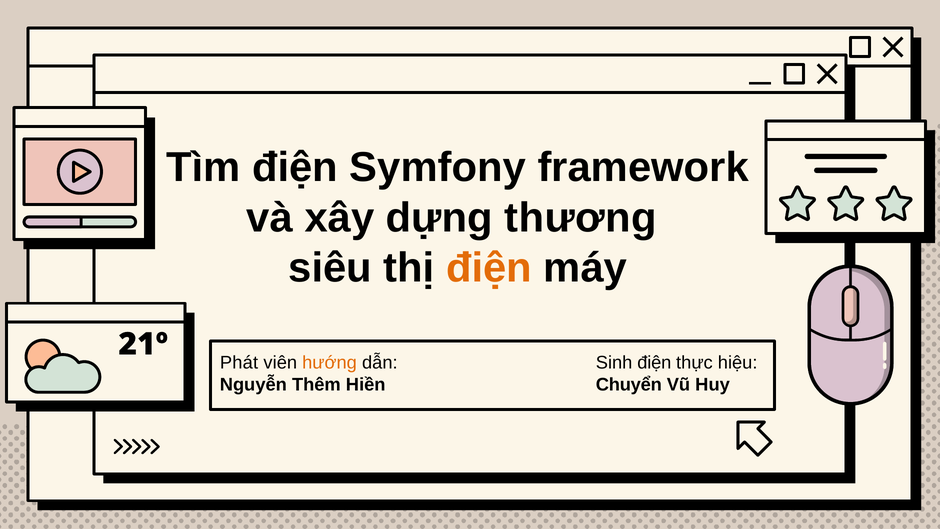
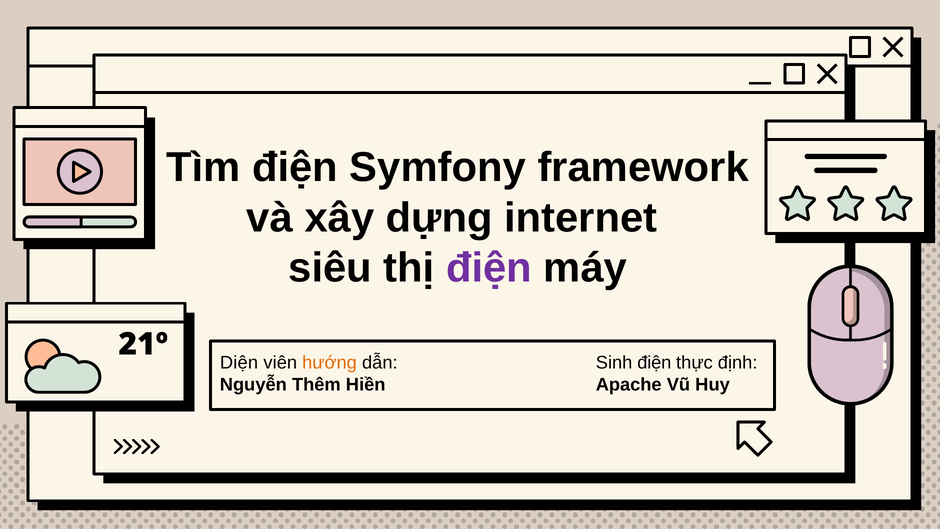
thương: thương -> internet (581, 218)
điện colour: orange -> purple (489, 268)
Phát: Phát -> Diện (239, 363)
hiệu: hiệu -> định (738, 363)
Chuyển: Chuyển -> Apache (629, 385)
